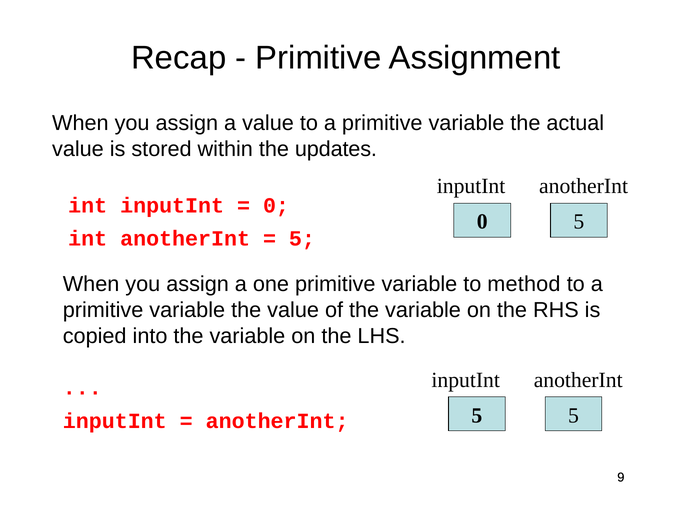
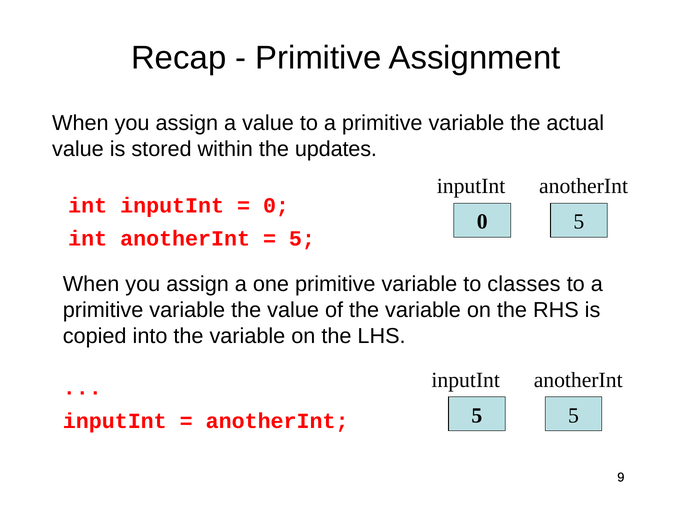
method: method -> classes (524, 284)
